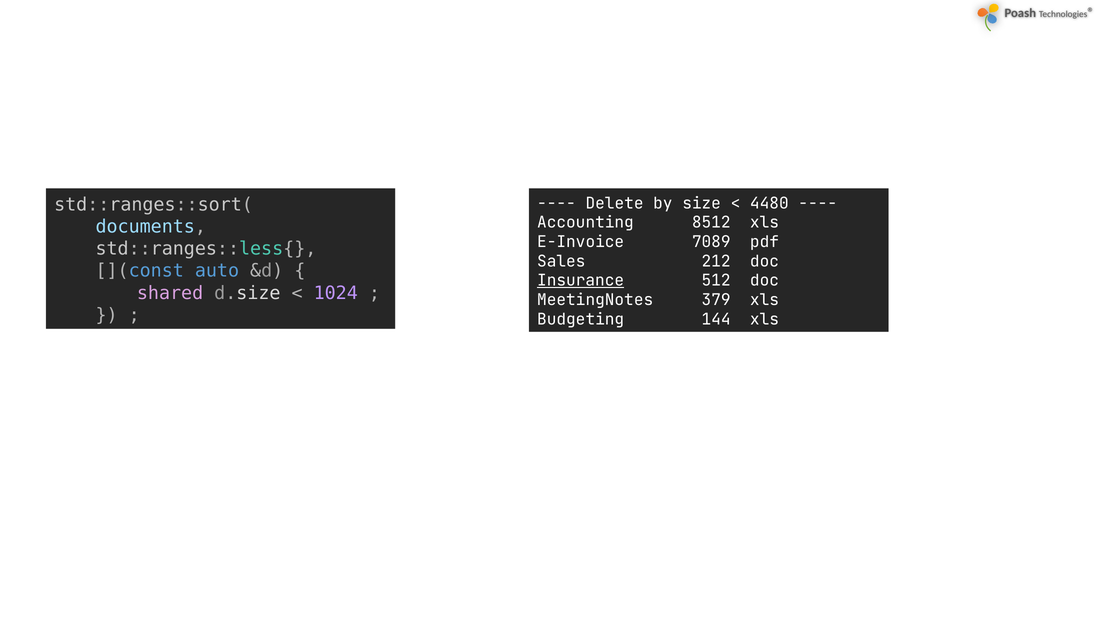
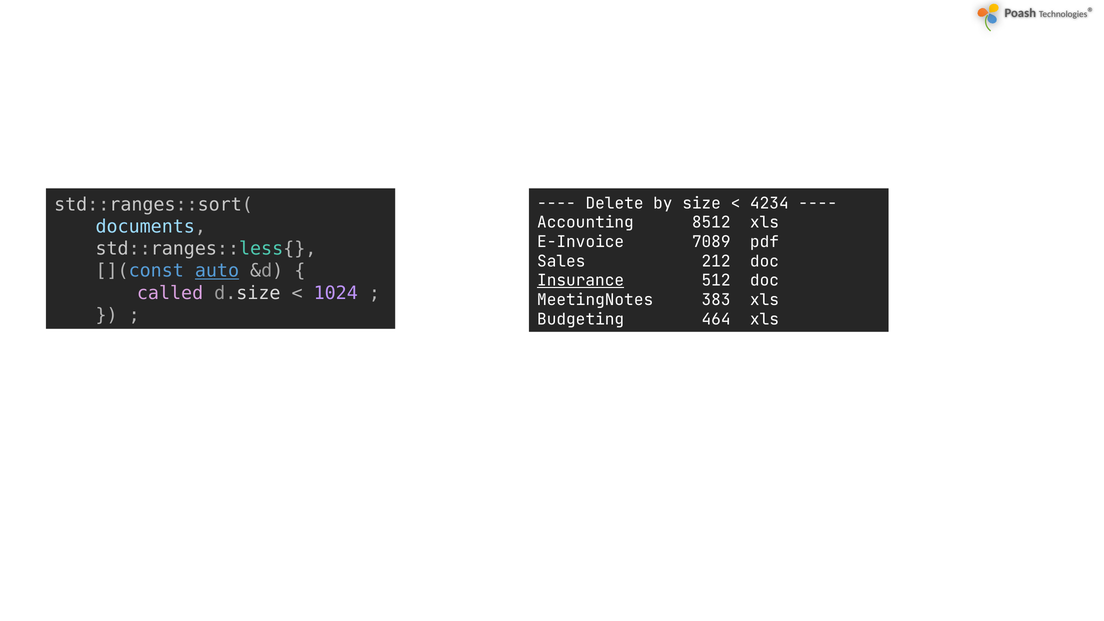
4480: 4480 -> 4234 (769, 203)
auto underline: none -> present (217, 271)
shared: shared -> called (170, 293)
379: 379 -> 383 (716, 300)
144: 144 -> 464 (716, 319)
